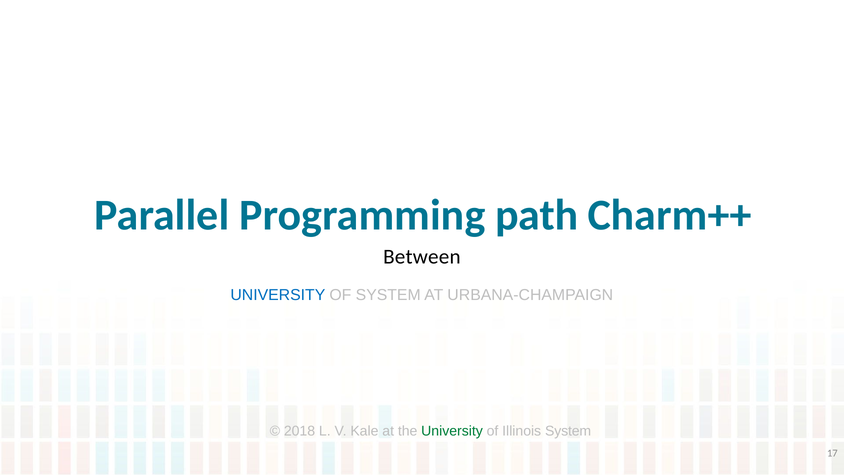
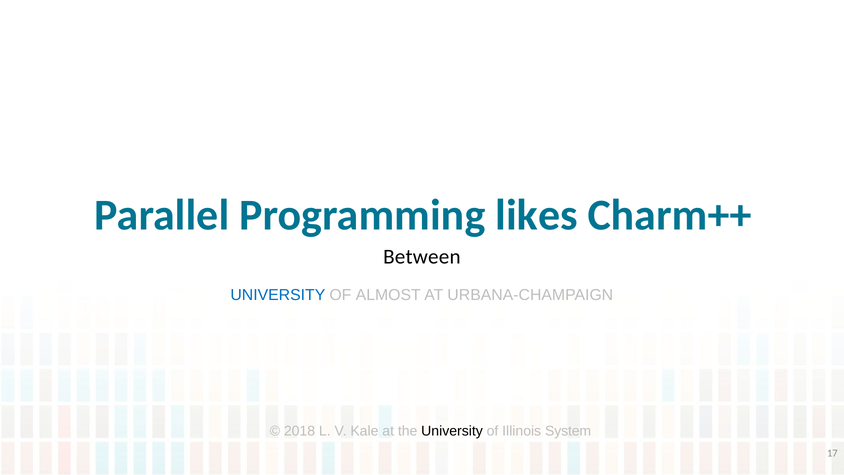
path: path -> likes (536, 215)
OF SYSTEM: SYSTEM -> ALMOST (388, 295)
University colour: green -> black (452, 431)
